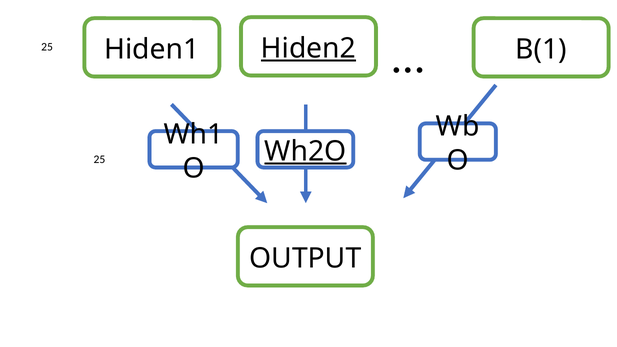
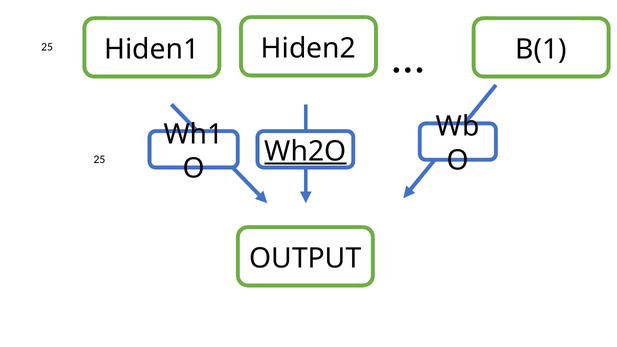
Hiden2 underline: present -> none (308, 48)
